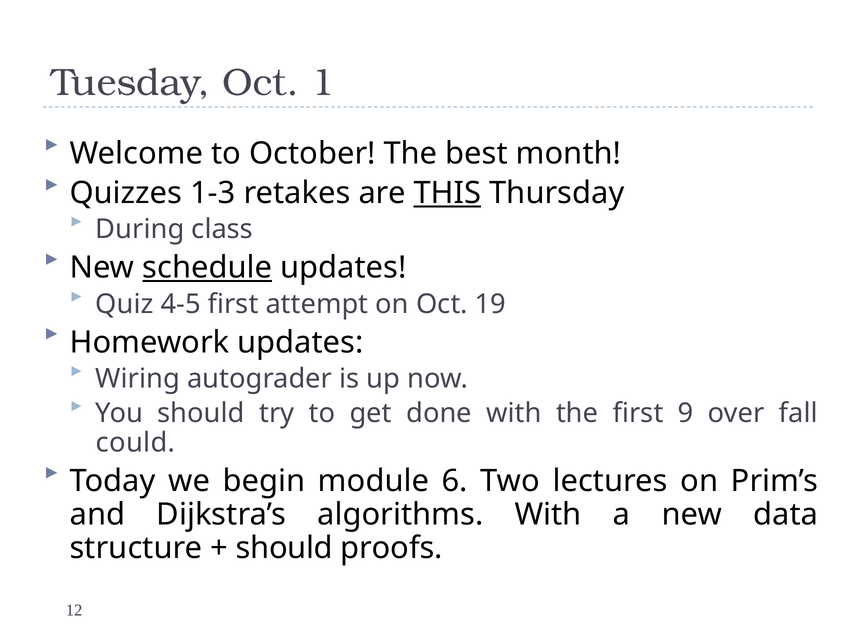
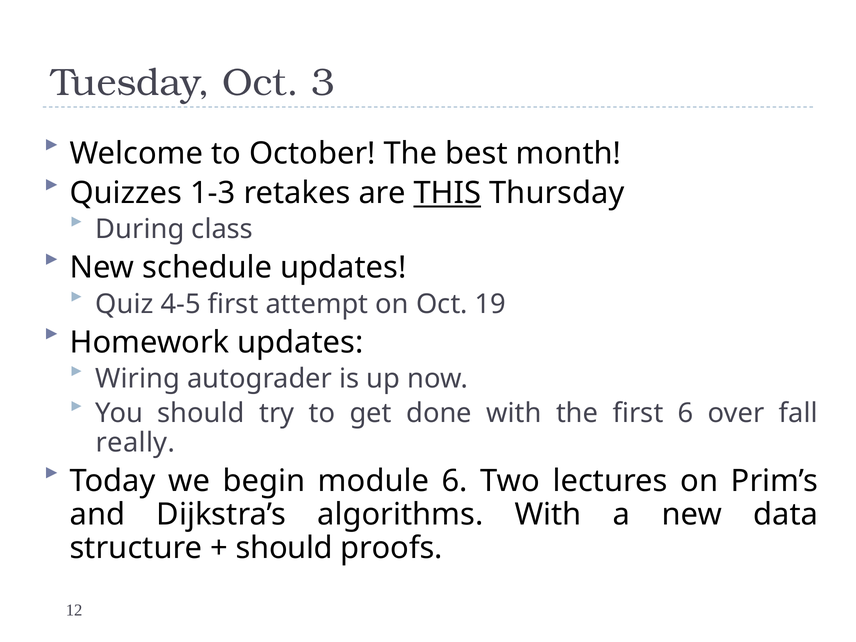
1: 1 -> 3 (323, 83)
schedule underline: present -> none (207, 268)
first 9: 9 -> 6 (686, 413)
could: could -> really (135, 443)
